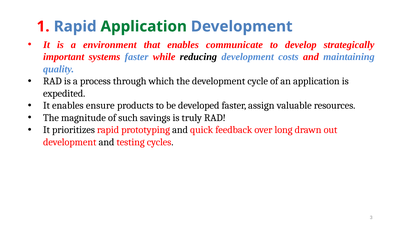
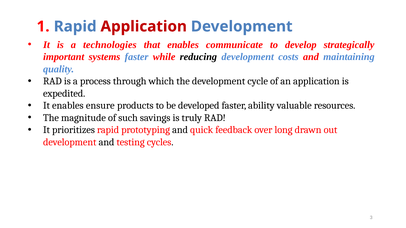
Application colour: green -> red (144, 26)
environment: environment -> technologies (110, 45)
assign: assign -> ability (261, 106)
